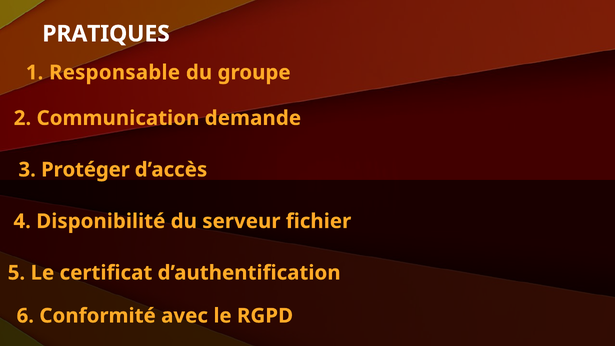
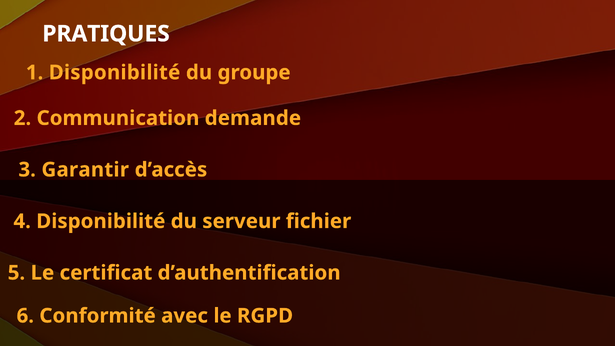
1 Responsable: Responsable -> Disponibilité (115, 72)
Protéger: Protéger -> Garantir (85, 170)
